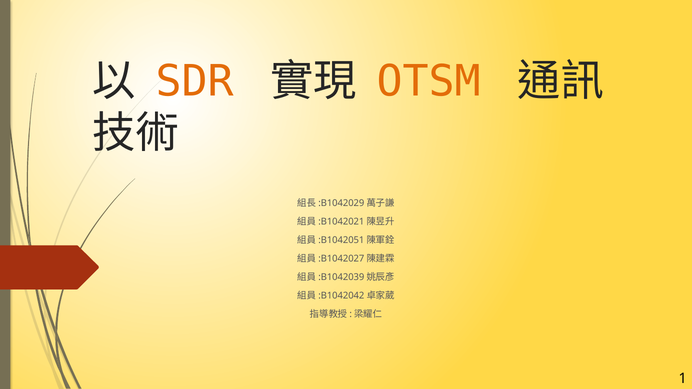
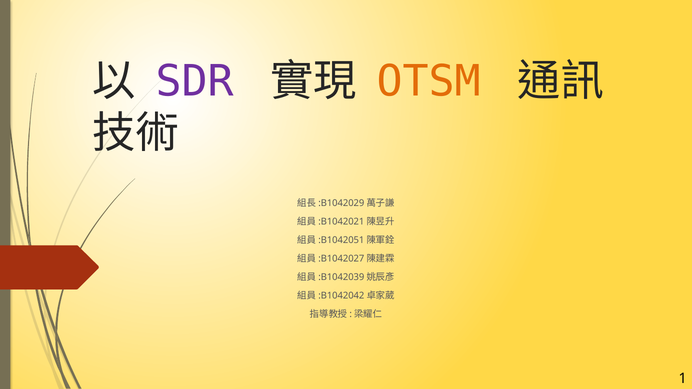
SDR colour: orange -> purple (195, 81)
